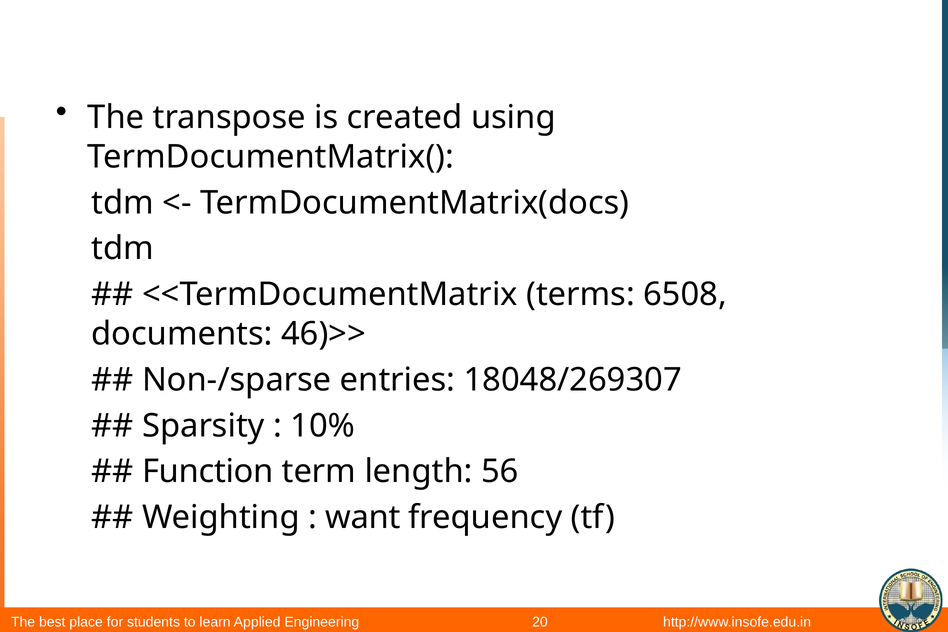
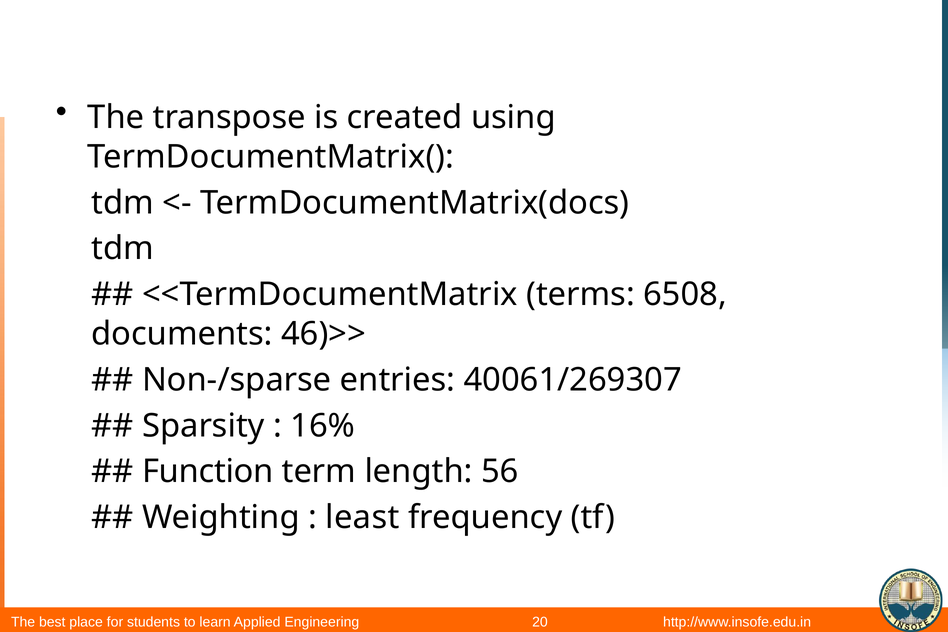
18048/269307: 18048/269307 -> 40061/269307 (573, 380)
10%: 10% -> 16% (323, 426)
want: want -> least (362, 518)
